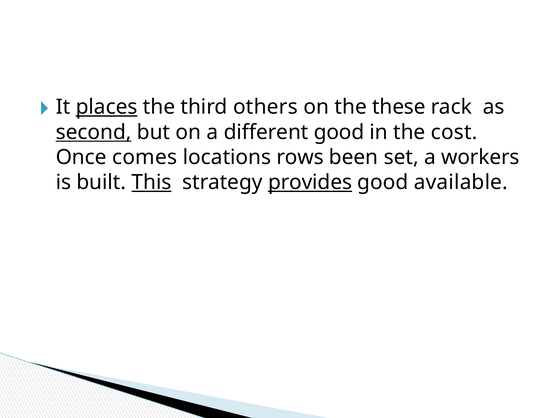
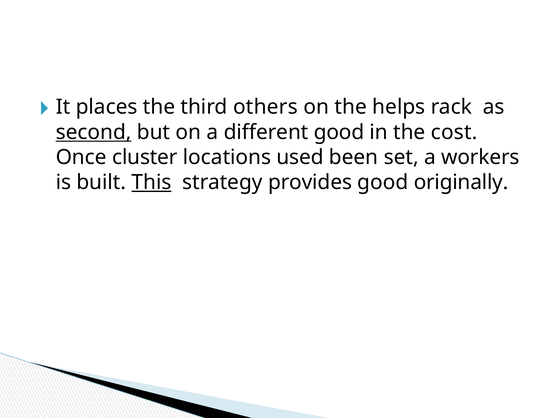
places underline: present -> none (107, 107)
these: these -> helps (399, 107)
comes: comes -> cluster (145, 157)
rows: rows -> used (300, 157)
provides underline: present -> none (310, 182)
available: available -> originally (461, 182)
